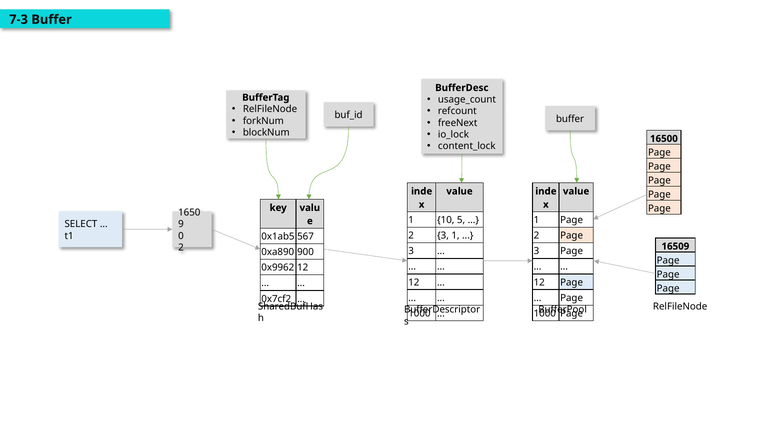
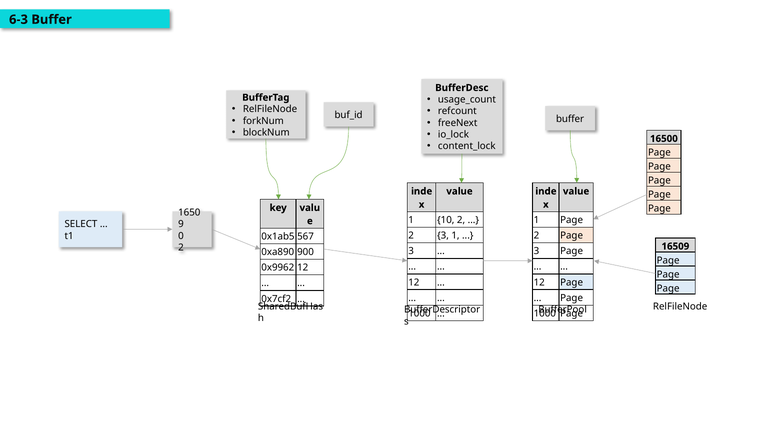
7-3: 7-3 -> 6-3 (19, 20)
10 5: 5 -> 2 (461, 220)
